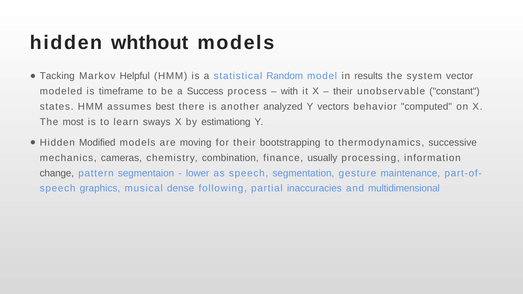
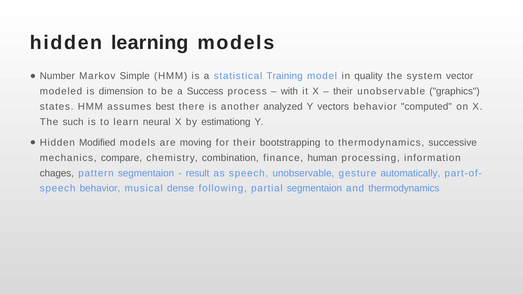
whthout: whthout -> learning (150, 43)
Tacking: Tacking -> Number (57, 76)
Helpful: Helpful -> Simple (135, 76)
Random: Random -> Training (285, 76)
results: results -> quality (369, 76)
timeframe: timeframe -> dimension (121, 91)
constant: constant -> graphics (455, 91)
most: most -> such (73, 122)
sways: sways -> neural (157, 122)
cameras: cameras -> compare (121, 158)
usually: usually -> human (322, 158)
change: change -> chages (57, 173)
lower: lower -> result (198, 173)
speech segmentation: segmentation -> unobservable (303, 173)
maintenance: maintenance -> automatically (410, 173)
speech graphics: graphics -> behavior (100, 189)
partial inaccuracies: inaccuracies -> segmentaion (314, 189)
and multidimensional: multidimensional -> thermodynamics (404, 189)
